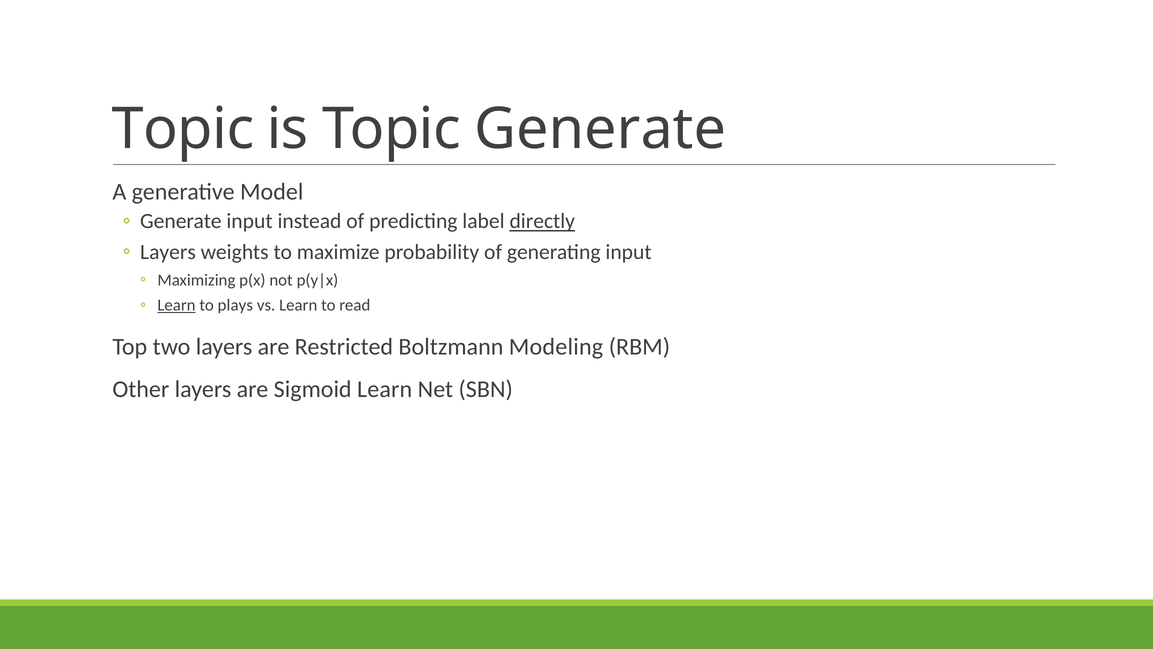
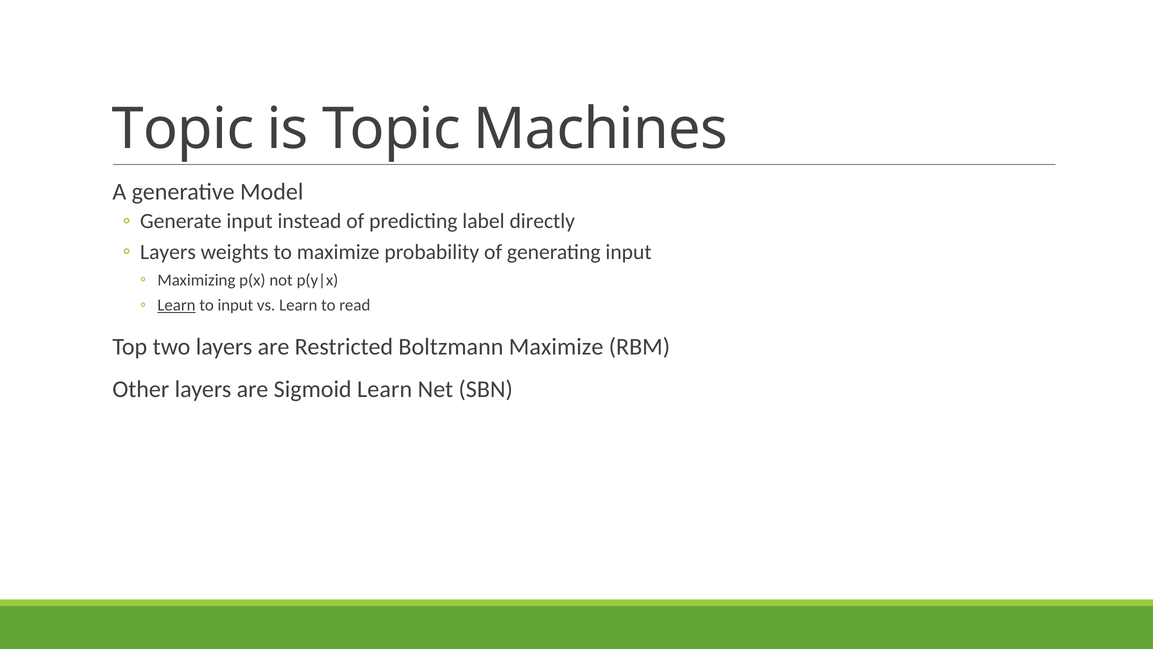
Topic Generate: Generate -> Machines (601, 129)
directly underline: present -> none (542, 221)
to plays: plays -> input (235, 305)
Boltzmann Modeling: Modeling -> Maximize (556, 346)
